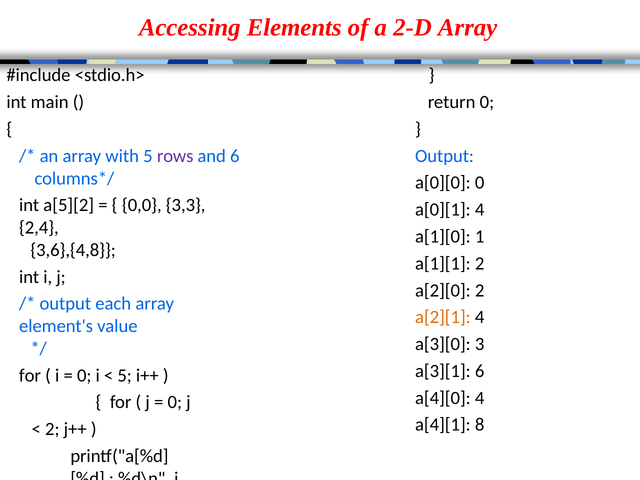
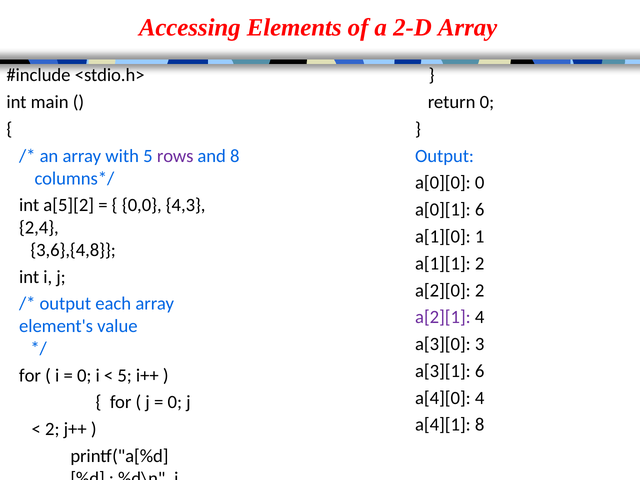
and 6: 6 -> 8 (235, 156)
3,3: 3,3 -> 4,3 (186, 205)
a[0][1 4: 4 -> 6 (480, 210)
a[2][1 colour: orange -> purple (443, 317)
